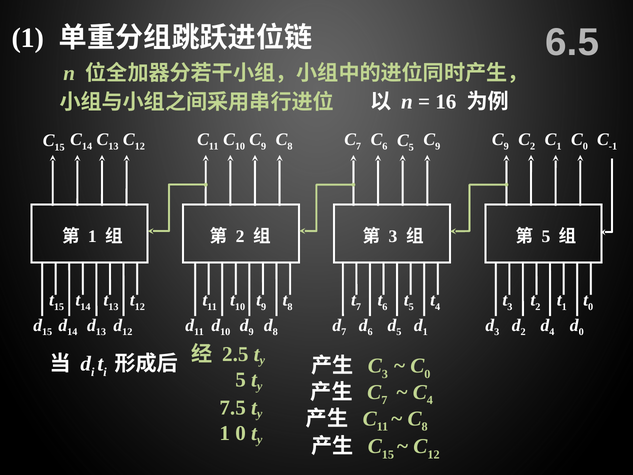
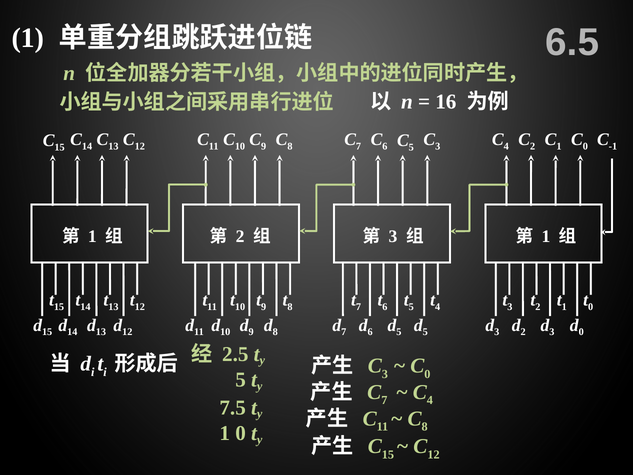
9: 9 -> 3 (438, 146)
9: 9 -> 4 (506, 146)
5: 5 -> 1 (546, 236)
1: 1 -> 5 (425, 332)
4: 4 -> 3 (552, 332)
